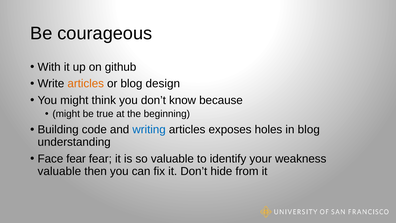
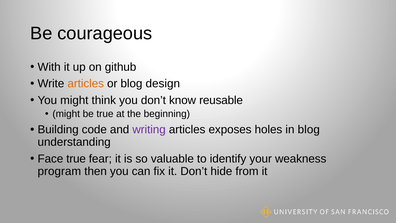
because: because -> reusable (221, 100)
writing colour: blue -> purple (149, 130)
Face fear: fear -> true (76, 159)
valuable: valuable -> program (59, 171)
